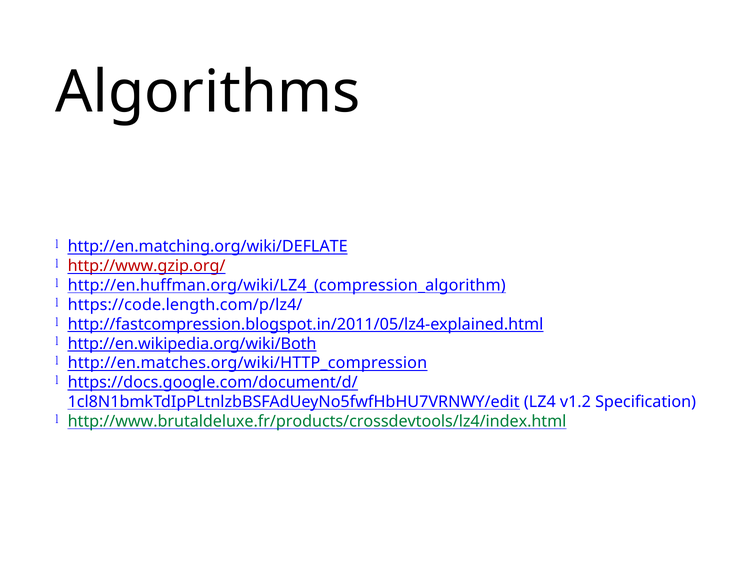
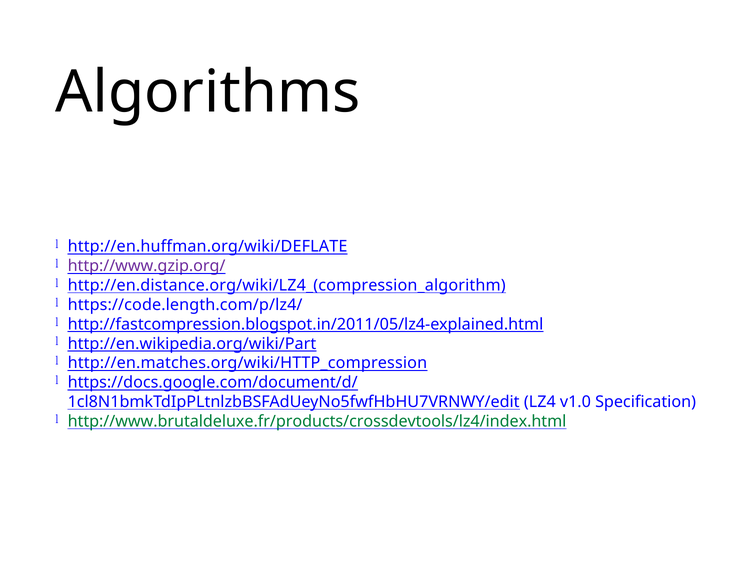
http://en.matching.org/wiki/DEFLATE: http://en.matching.org/wiki/DEFLATE -> http://en.huffman.org/wiki/DEFLATE (208, 247)
http://www.gzip.org/ colour: red -> purple (147, 266)
http://en.huffman.org/wiki/LZ4_(compression_algorithm: http://en.huffman.org/wiki/LZ4_(compression_algorithm -> http://en.distance.org/wiki/LZ4_(compression_algorithm (287, 285)
http://en.wikipedia.org/wiki/Both: http://en.wikipedia.org/wiki/Both -> http://en.wikipedia.org/wiki/Part (192, 344)
v1.2: v1.2 -> v1.0 (575, 402)
